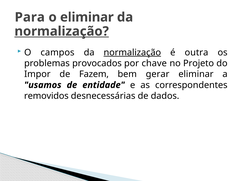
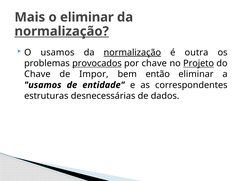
Para: Para -> Mais (30, 17)
O campos: campos -> usamos (57, 53)
provocados underline: none -> present (97, 63)
Projeto underline: none -> present (199, 63)
Impor: Impor -> Chave (37, 74)
Fazem: Fazem -> Impor (94, 74)
gerar: gerar -> então (158, 74)
removidos: removidos -> estruturas (46, 96)
